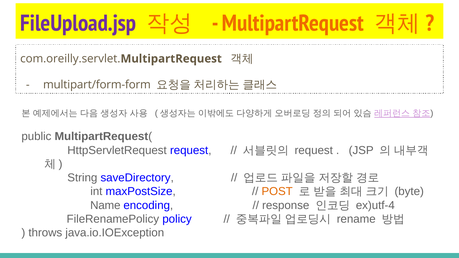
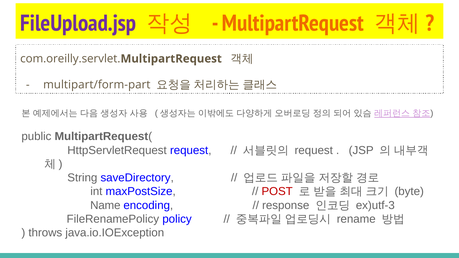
multipart/form-form: multipart/form-form -> multipart/form-part (97, 85)
POST colour: orange -> red (277, 192)
ex)utf-4: ex)utf-4 -> ex)utf-3 (375, 205)
